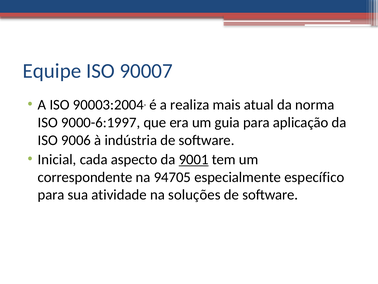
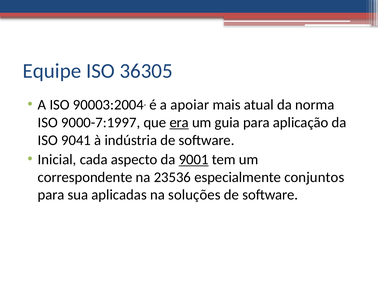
90007: 90007 -> 36305 (146, 71)
realiza: realiza -> apoiar (190, 105)
9000-6:1997: 9000-6:1997 -> 9000-7:1997 (101, 122)
era underline: none -> present (179, 122)
9006: 9006 -> 9041 (76, 140)
94705: 94705 -> 23536 (172, 177)
específico: específico -> conjuntos (314, 177)
atividade: atividade -> aplicadas (119, 195)
